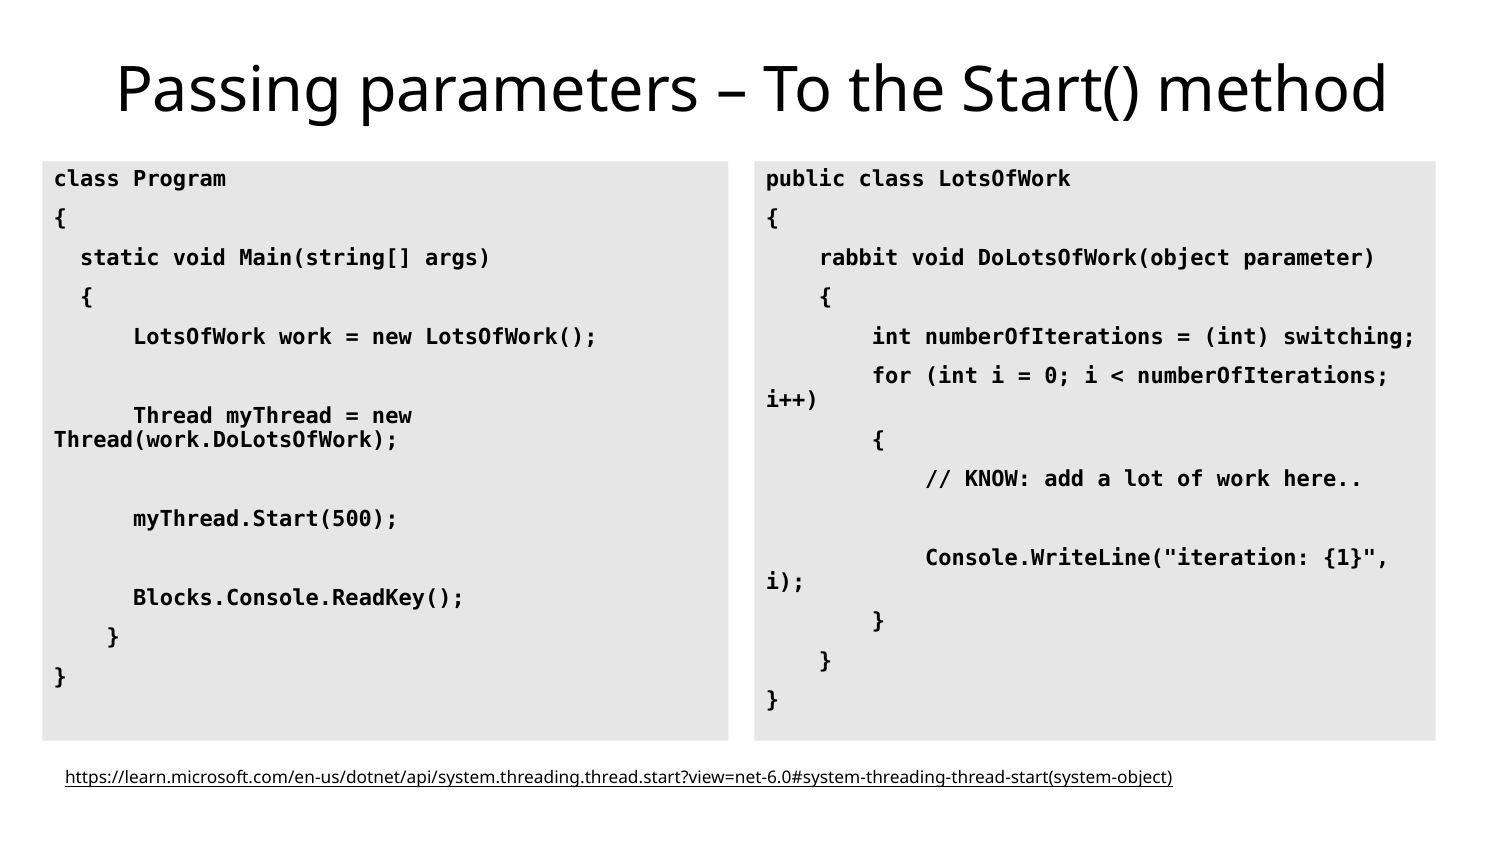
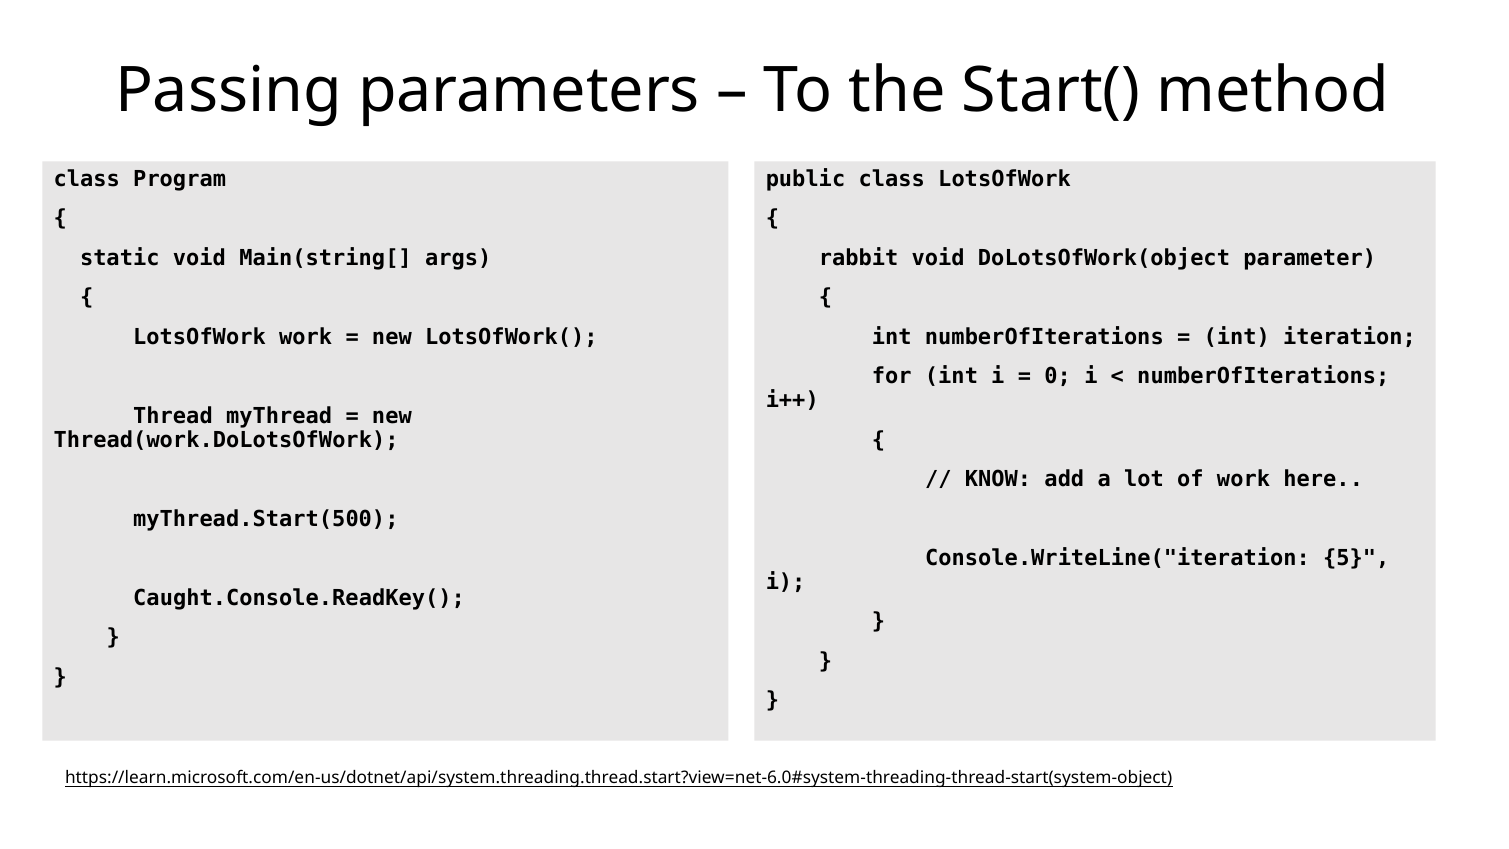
switching: switching -> iteration (1350, 337)
1: 1 -> 5 (1356, 558)
Blocks.Console.ReadKey(: Blocks.Console.ReadKey( -> Caught.Console.ReadKey( (299, 598)
